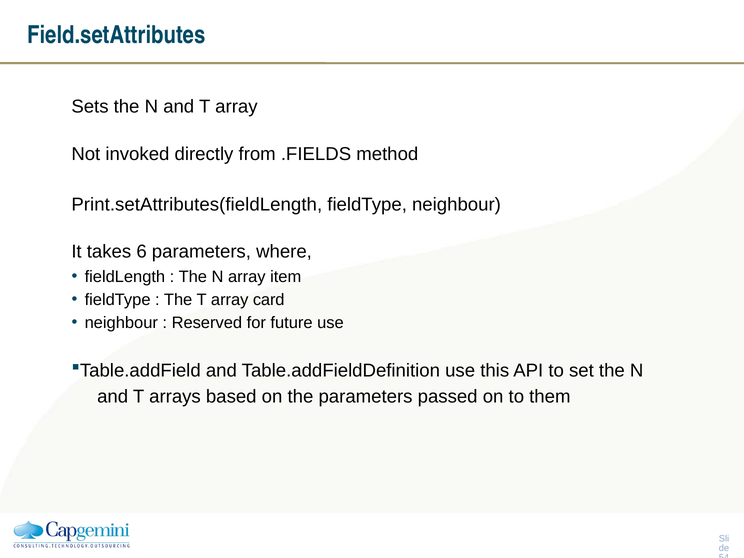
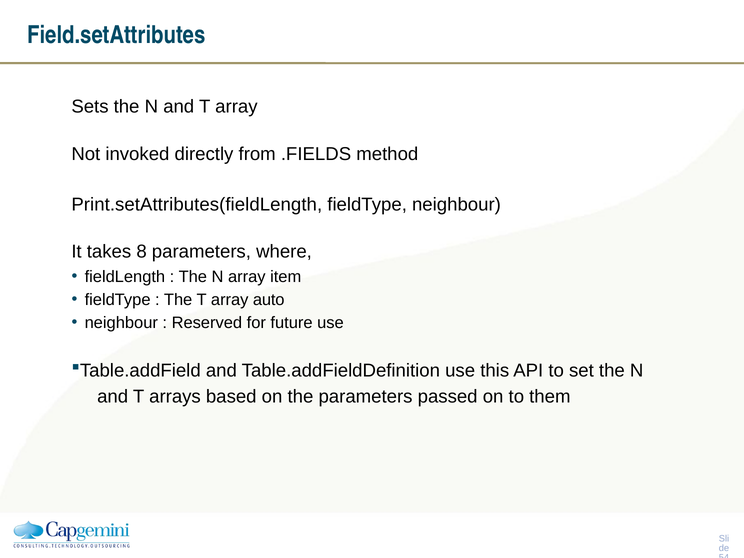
6: 6 -> 8 (142, 252)
card: card -> auto (269, 300)
